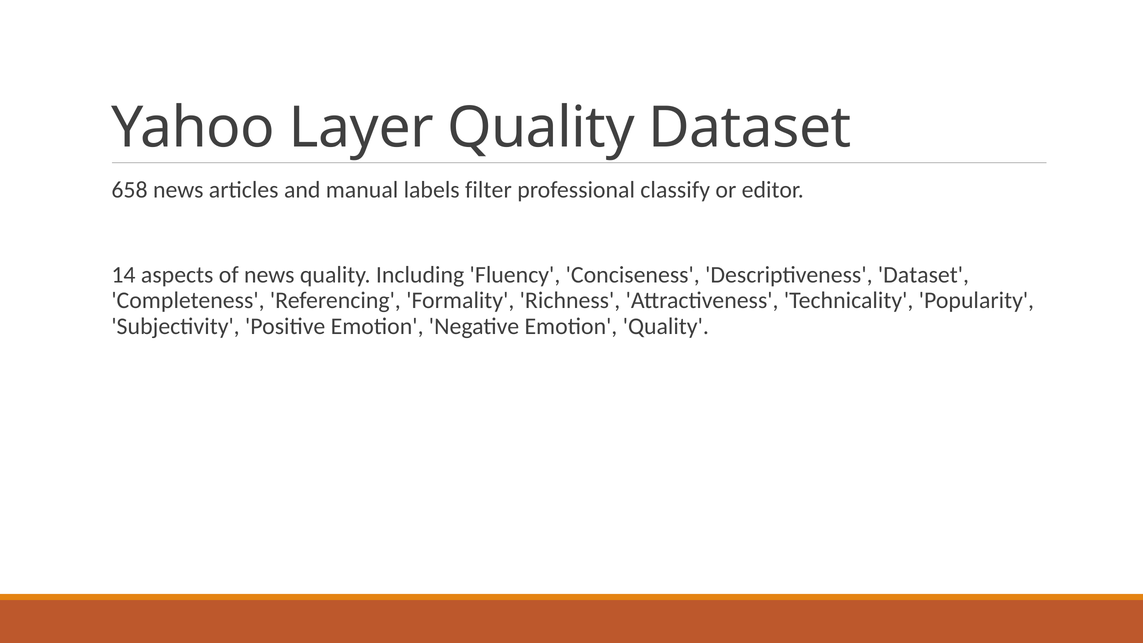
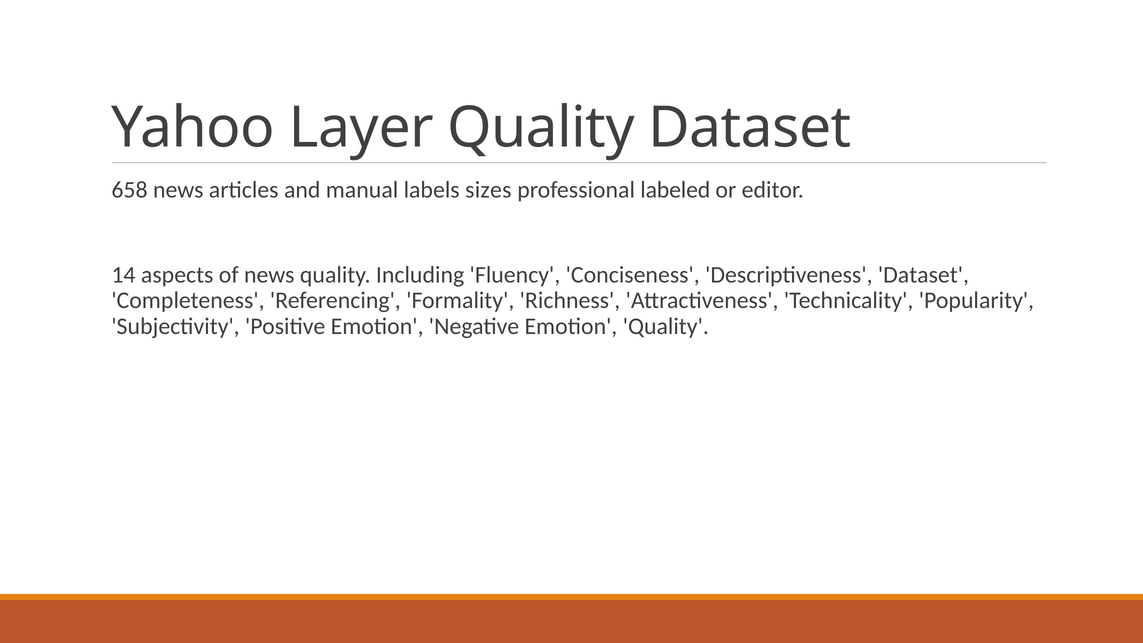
filter: filter -> sizes (488, 190)
classify: classify -> labeled (675, 190)
